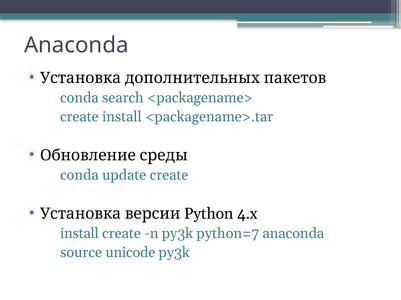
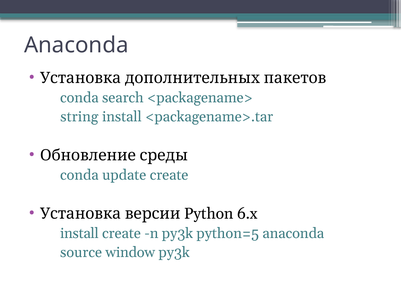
create: create -> string (79, 117)
4.x: 4.x -> 6.x (247, 214)
python=7: python=7 -> python=5 (228, 234)
unicode: unicode -> window (130, 253)
